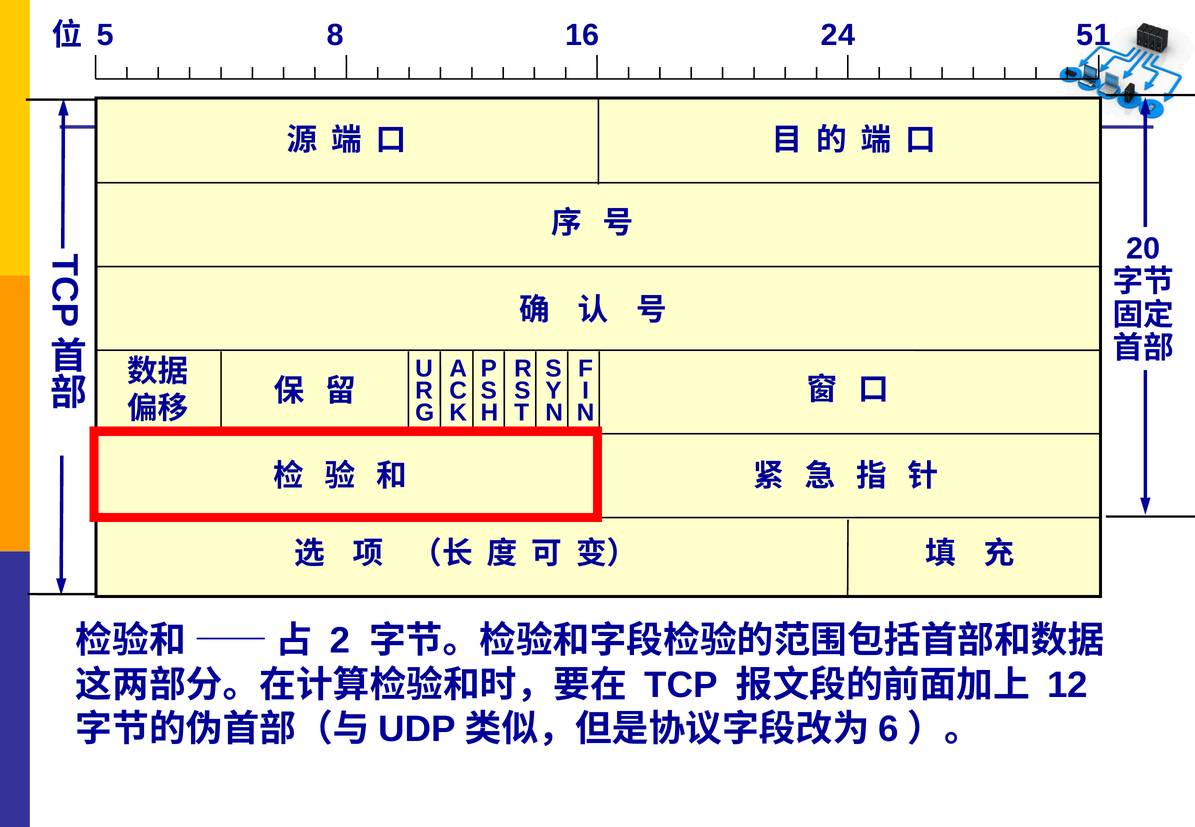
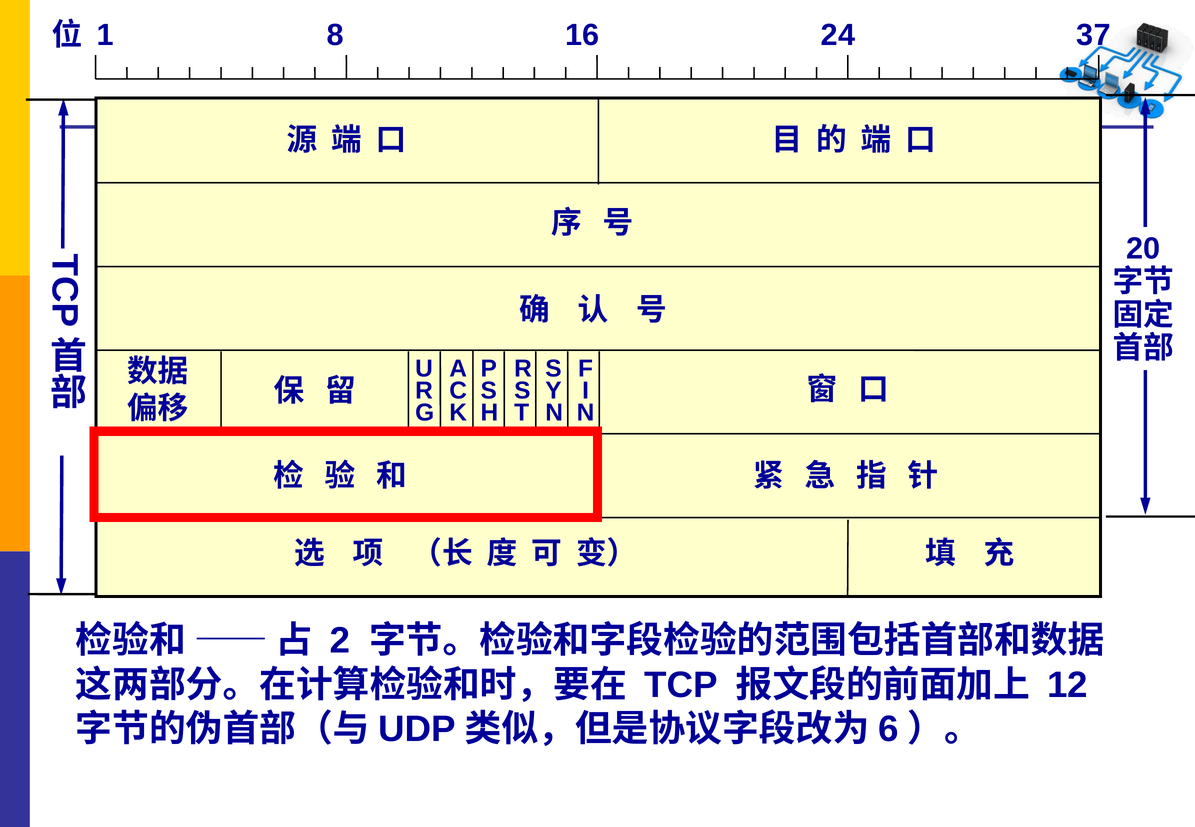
5: 5 -> 1 (105, 35)
51: 51 -> 37 (1094, 35)
